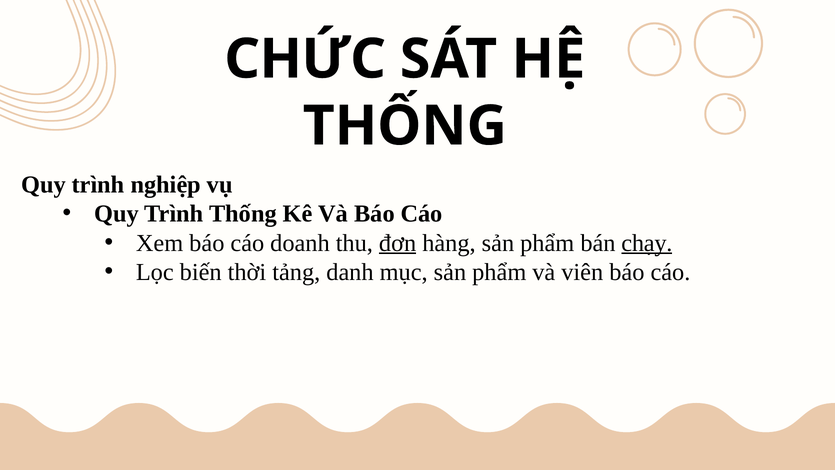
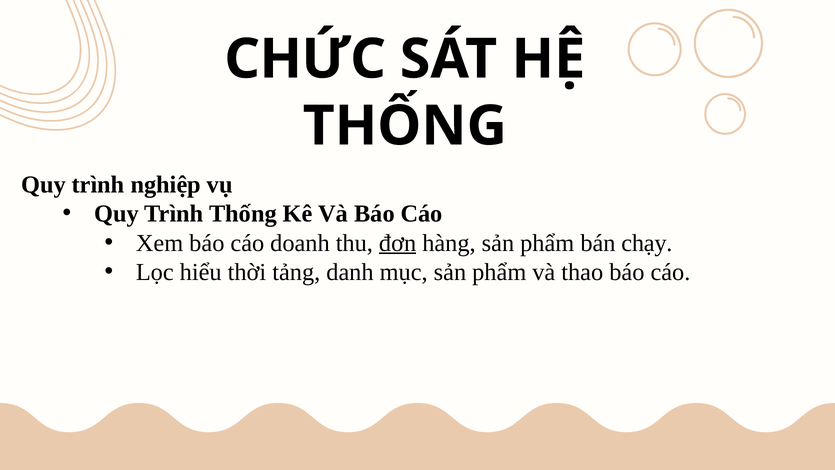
chạy underline: present -> none (647, 243)
biến: biến -> hiểu (201, 272)
viên: viên -> thao (582, 272)
